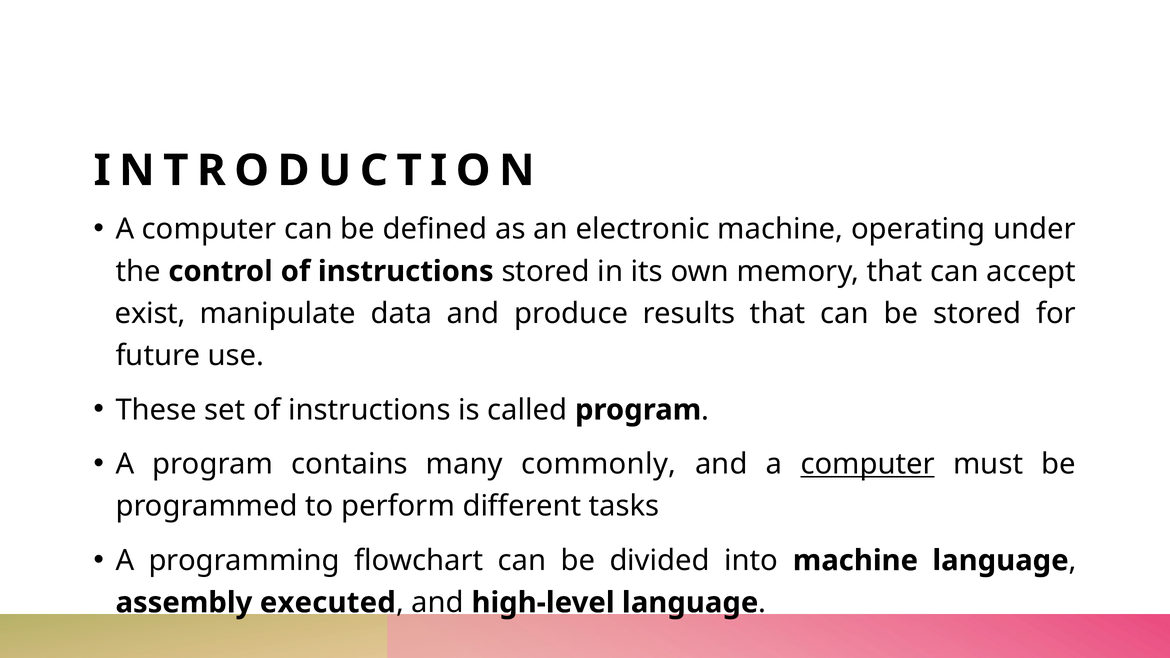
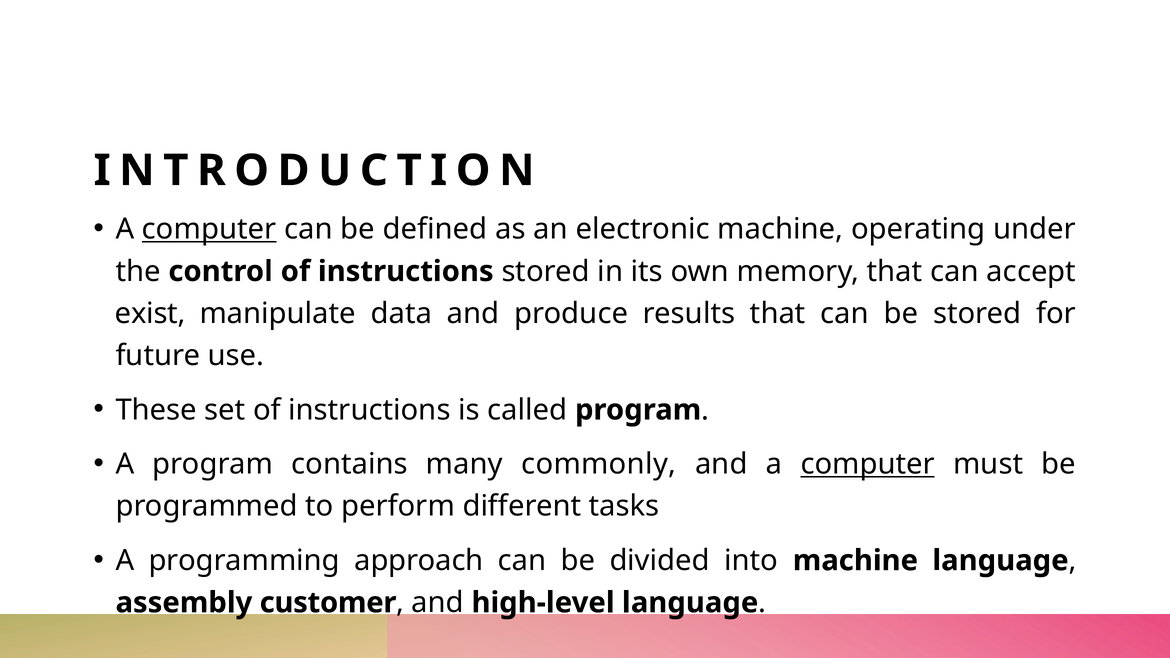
computer underline: none -> present (209, 229)
flowchart: flowchart -> approach (419, 561)
executed: executed -> customer (328, 603)
